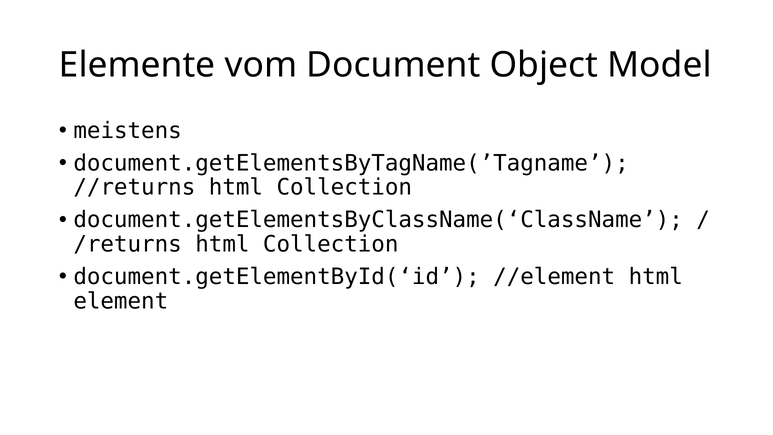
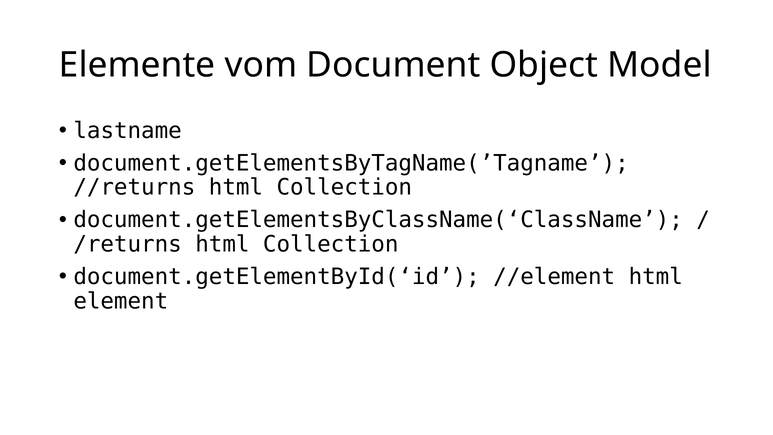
meistens: meistens -> lastname (128, 131)
